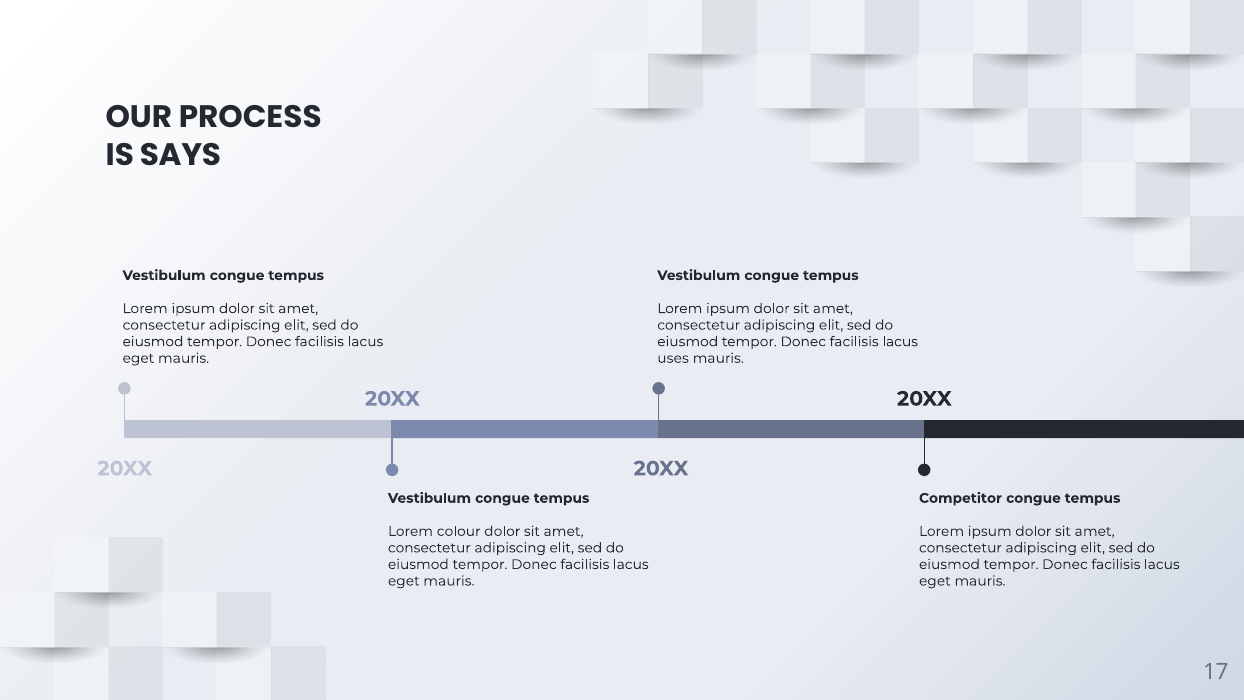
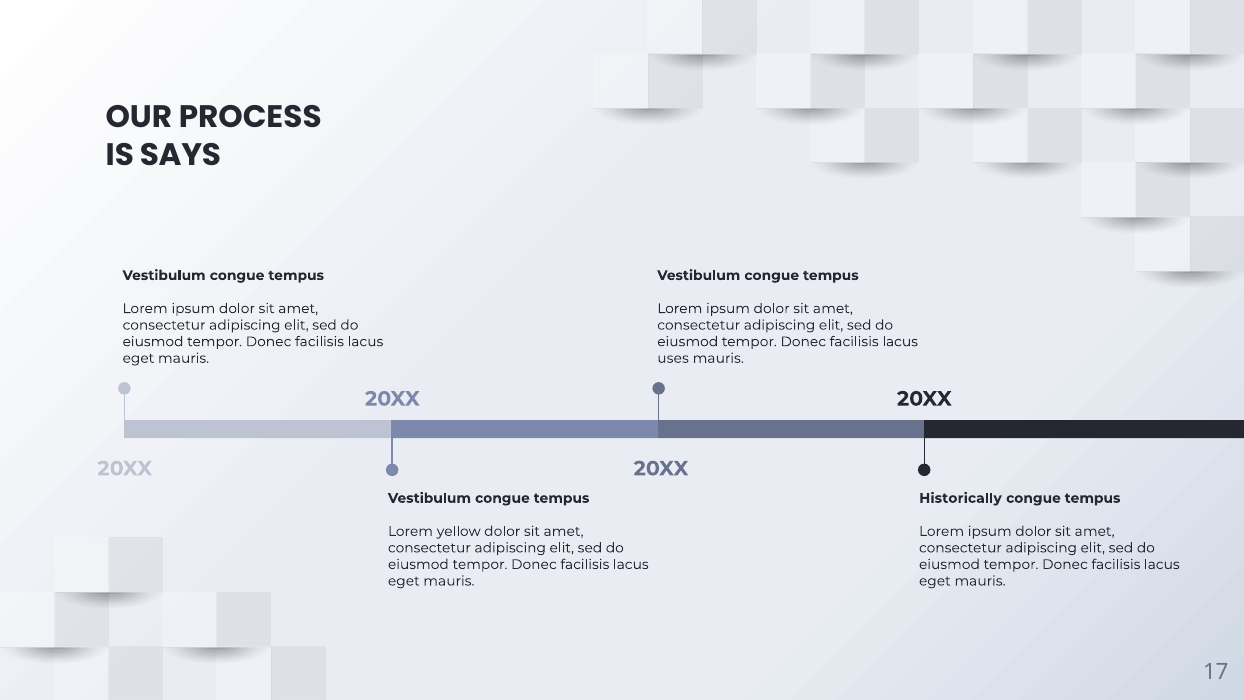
Competitor: Competitor -> Historically (960, 498)
colour: colour -> yellow (459, 531)
